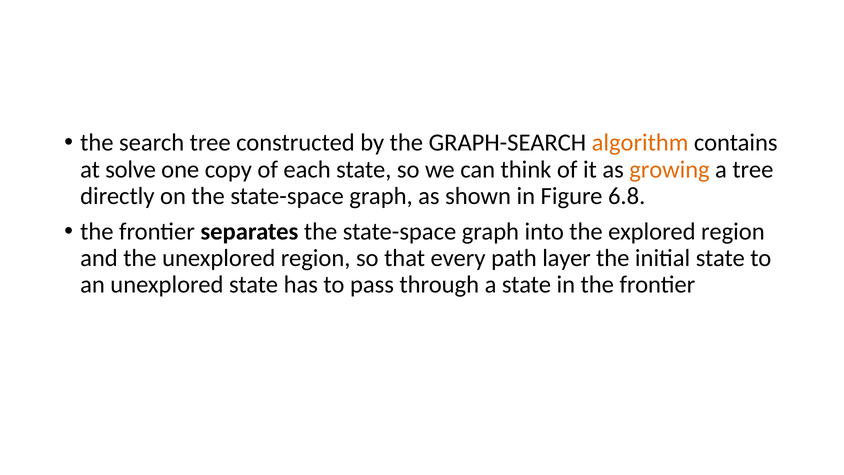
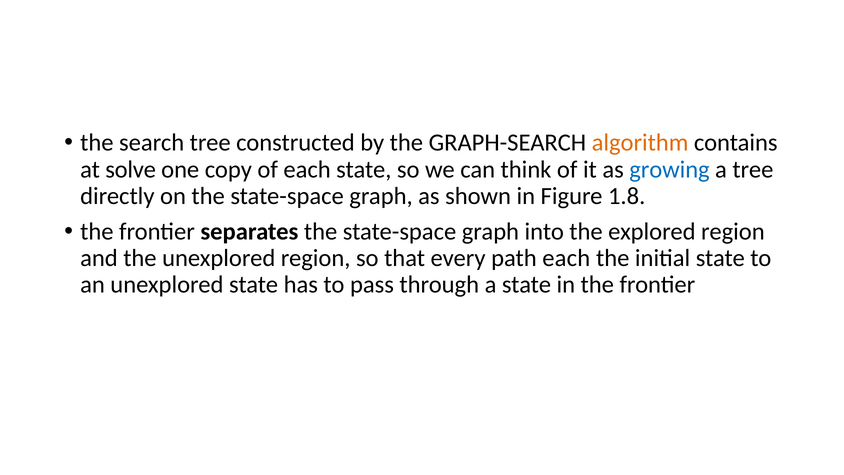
growing colour: orange -> blue (669, 169)
6.8: 6.8 -> 1.8 (627, 196)
path layer: layer -> each (566, 258)
